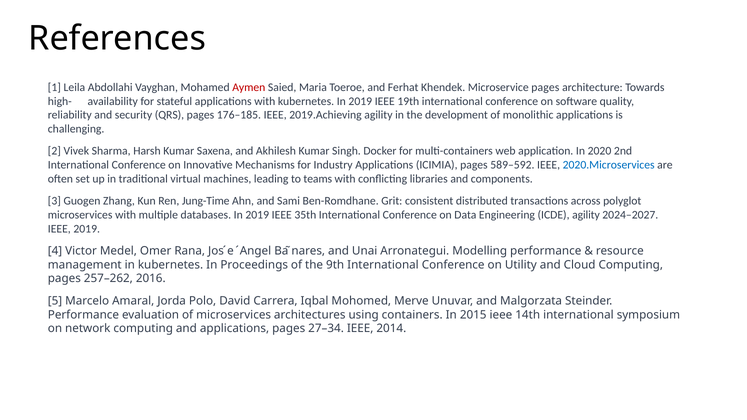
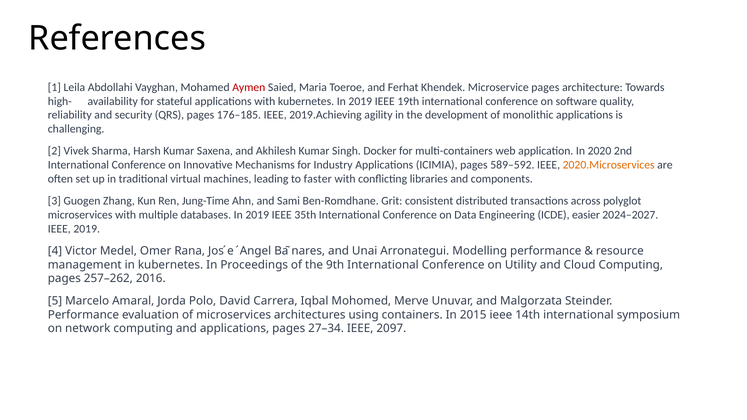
2020.Microservices colour: blue -> orange (609, 165)
teams: teams -> faster (318, 179)
ICDE agility: agility -> easier (586, 215)
2014: 2014 -> 2097 (391, 329)
